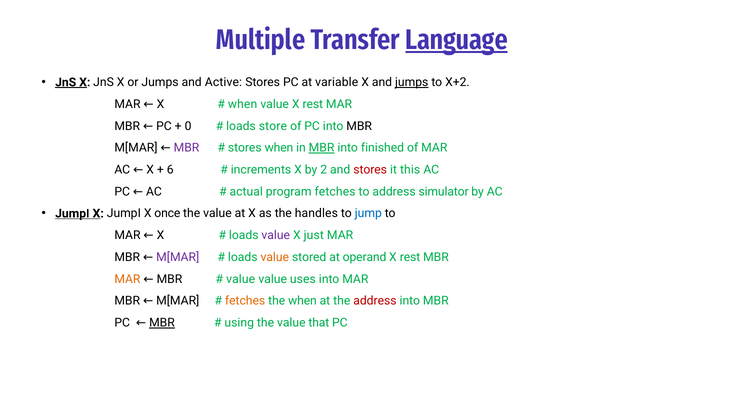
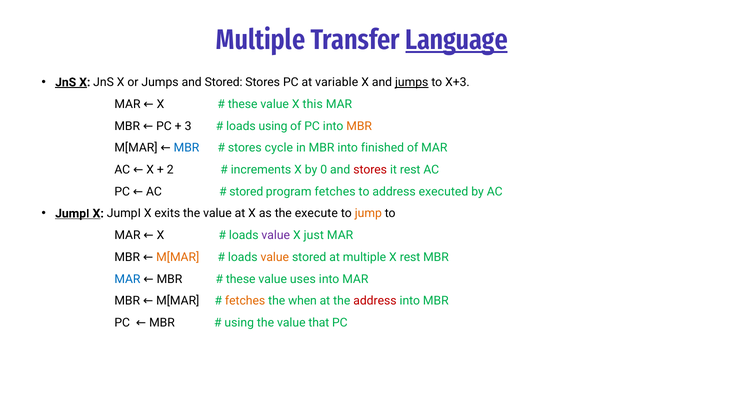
and Active: Active -> Stored (224, 82)
X+2: X+2 -> X+3 (457, 82)
when: when -> these (243, 104)
value X rest: rest -> this (313, 104)
loads store: store -> using (273, 126)
MBR colour: black -> orange (359, 126)
0: 0 -> 3 (188, 126)
stores when: when -> cycle (279, 148)
MBR underline: present -> none (322, 148)
MBR colour: purple -> blue (186, 148)
2: 2 -> 0 (324, 170)
it this: this -> rest (410, 170)
6: 6 -> 2 (170, 170)
actual: actual -> stored (246, 192)
simulator: simulator -> executed (443, 192)
once: once -> exits (167, 214)
handles: handles -> execute (316, 214)
jump colour: blue -> orange (368, 214)
at operand: operand -> multiple (365, 257)
M[MAR colour: purple -> orange (178, 257)
value: value -> these (241, 279)
MAR colour: orange -> blue (127, 279)
MBR underline: present -> none (162, 323)
